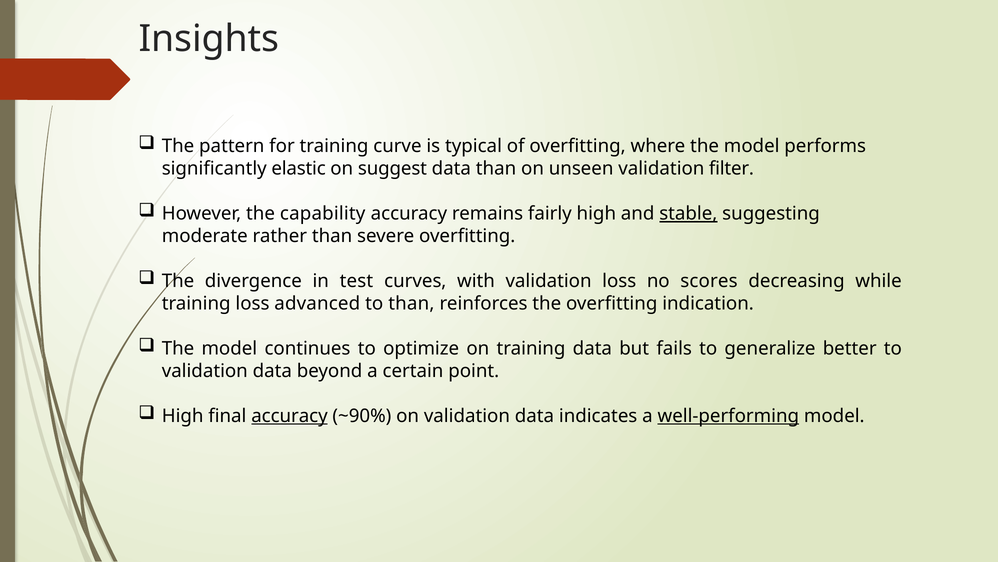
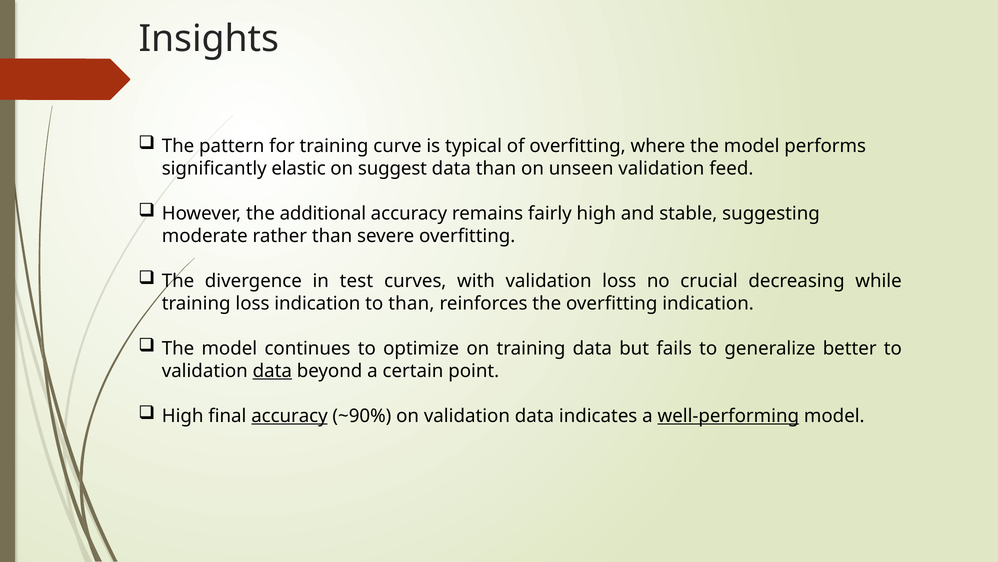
filter: filter -> feed (731, 169)
capability: capability -> additional (323, 213)
stable underline: present -> none (688, 213)
scores: scores -> crucial (709, 281)
loss advanced: advanced -> indication (317, 303)
data underline: none -> present (272, 371)
